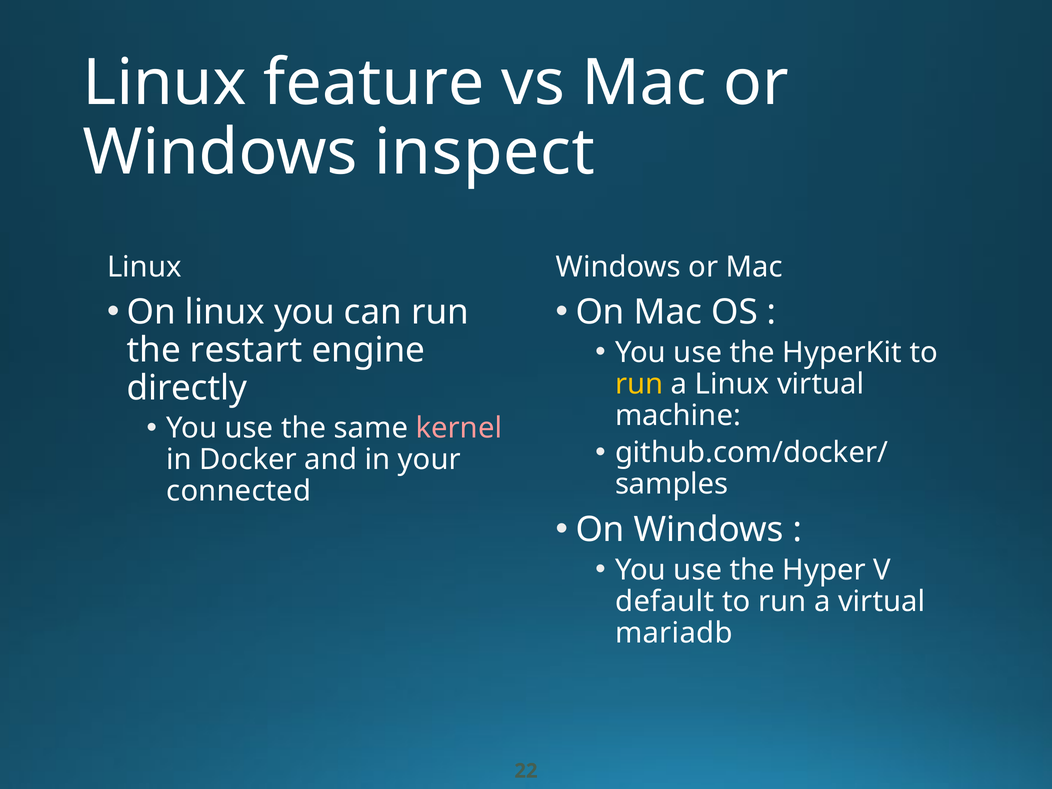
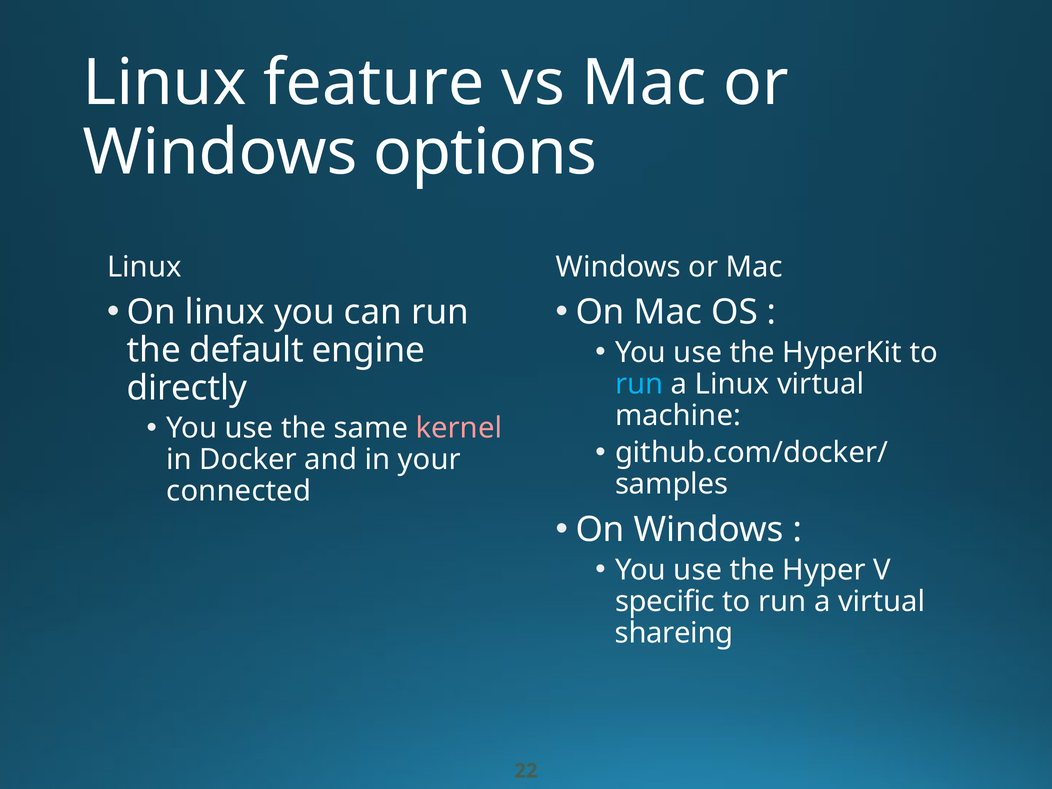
inspect: inspect -> options (485, 153)
restart: restart -> default (246, 350)
run colour: yellow -> light blue (639, 384)
default: default -> specific (665, 602)
mariadb: mariadb -> shareing (674, 633)
